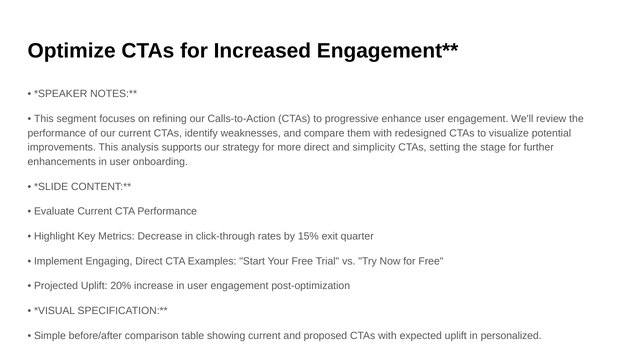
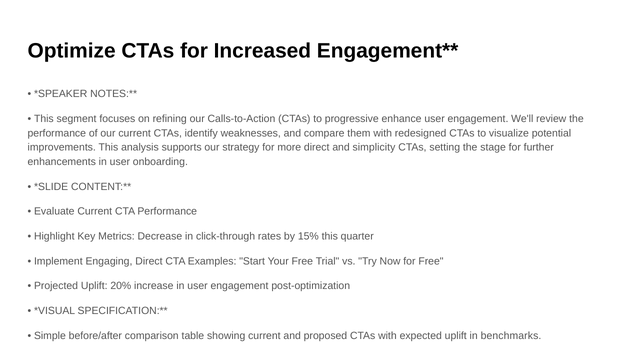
15% exit: exit -> this (330, 236)
personalized: personalized -> benchmarks (511, 336)
